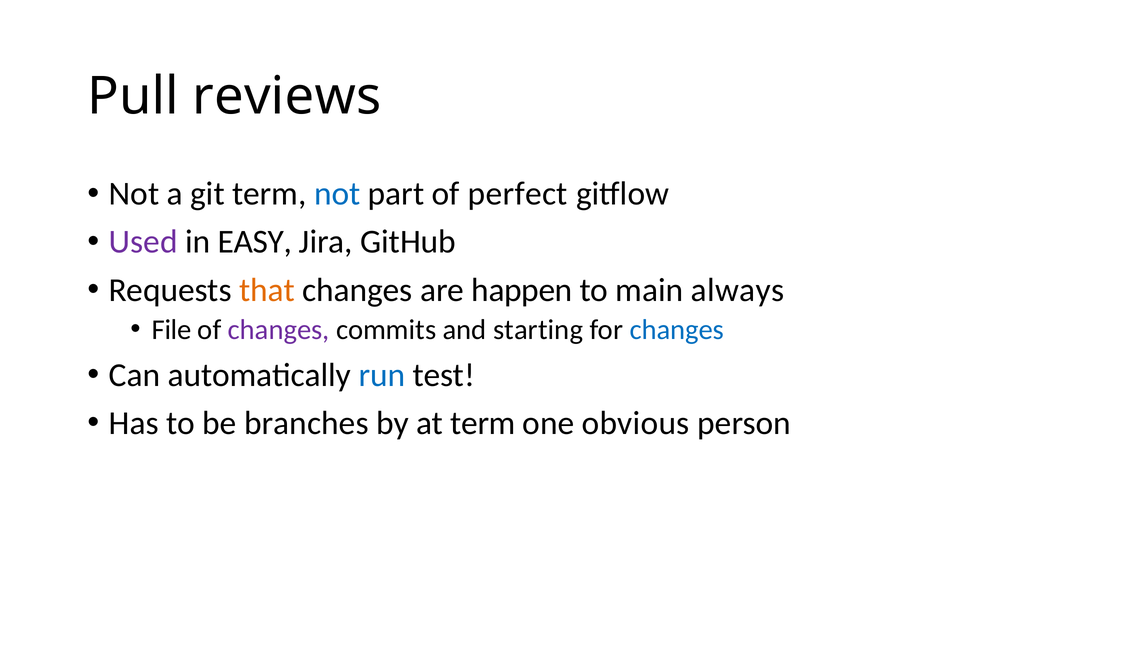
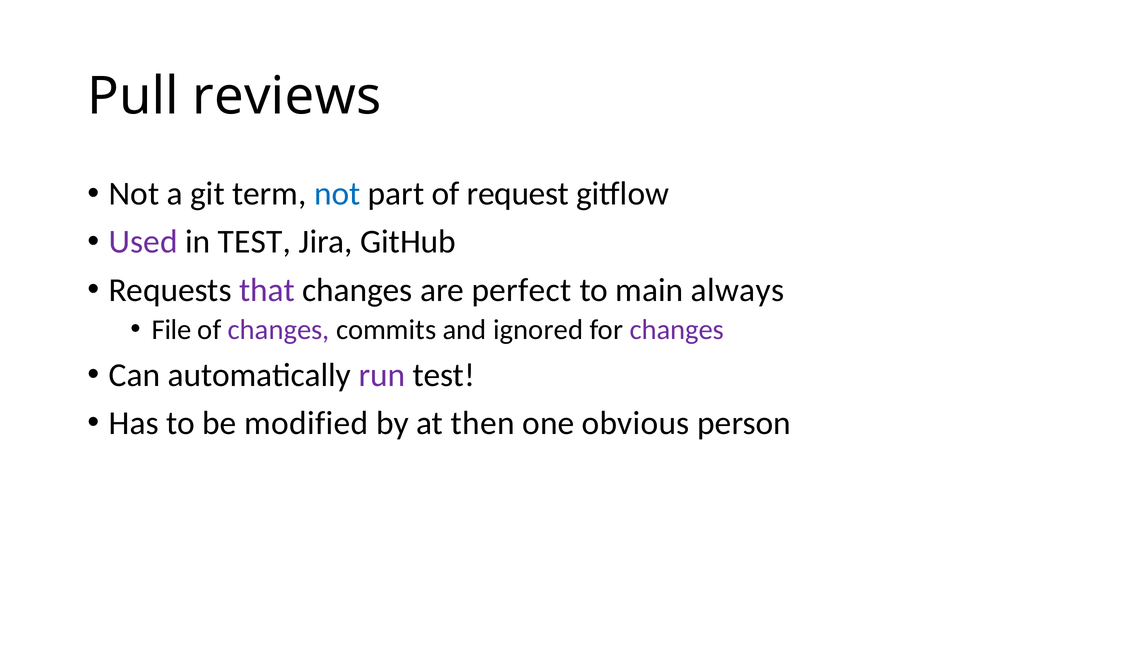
perfect: perfect -> request (518, 194)
in EASY: EASY -> TEST (255, 242)
that colour: orange -> purple (267, 290)
happen: happen -> perfect (522, 290)
starting: starting -> ignored (538, 330)
changes colour: blue -> purple (677, 330)
run colour: blue -> purple (382, 375)
branches: branches -> modified (306, 423)
at term: term -> then (483, 423)
